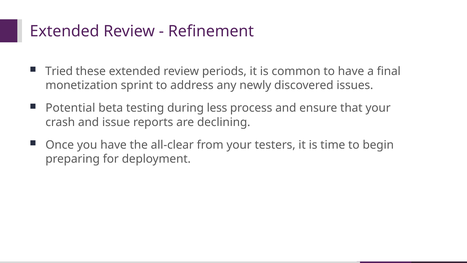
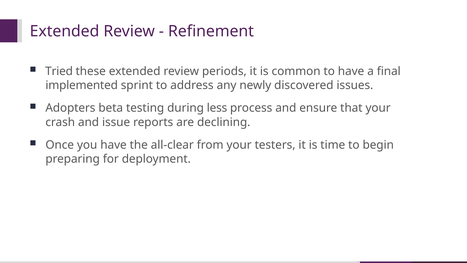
monetization: monetization -> implemented (82, 85)
Potential: Potential -> Adopters (70, 108)
